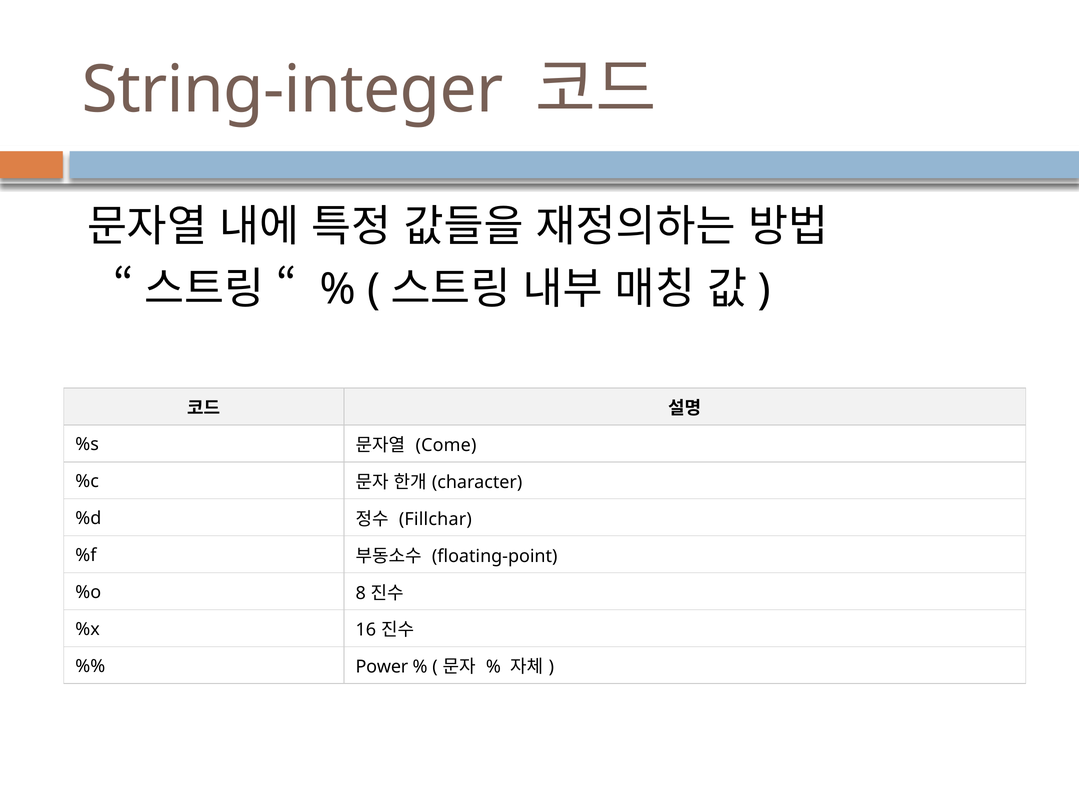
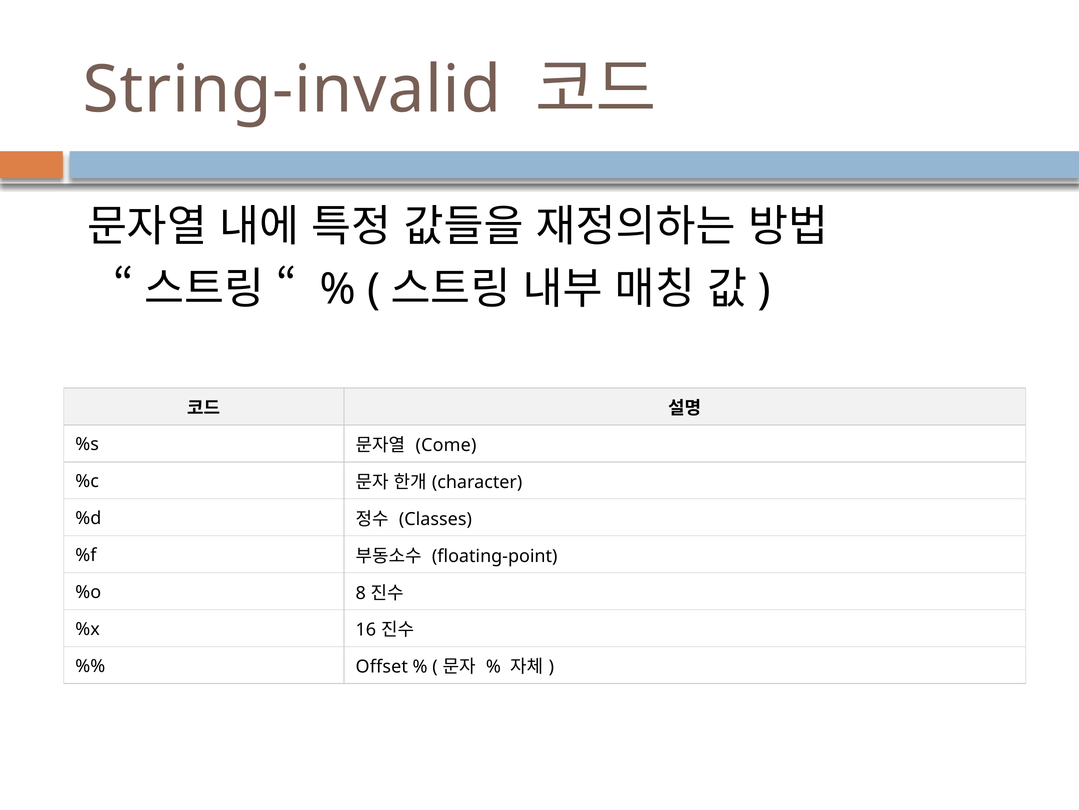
String-integer: String-integer -> String-invalid (292, 90)
Fillchar: Fillchar -> Classes (435, 519)
Power: Power -> Offset (382, 666)
